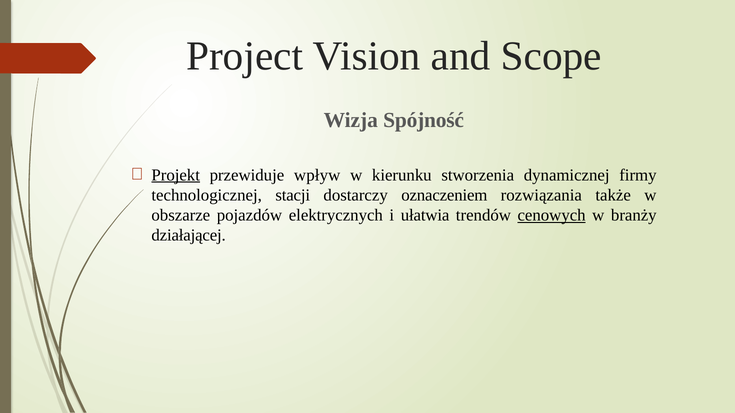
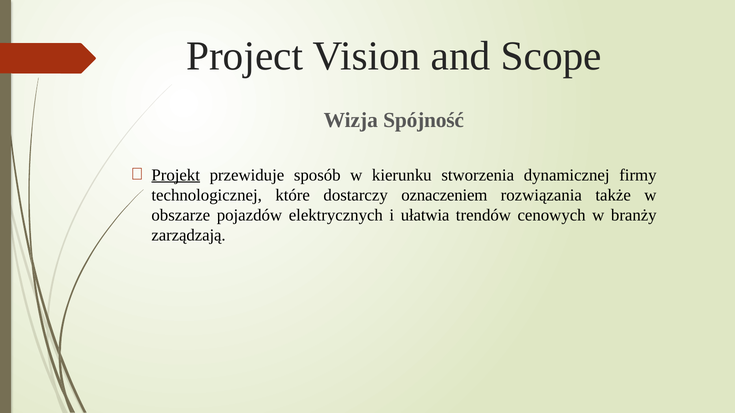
wpływ: wpływ -> sposób (317, 175)
stacji: stacji -> które (293, 195)
cenowych underline: present -> none (552, 216)
działającej: działającej -> zarządzają (189, 236)
